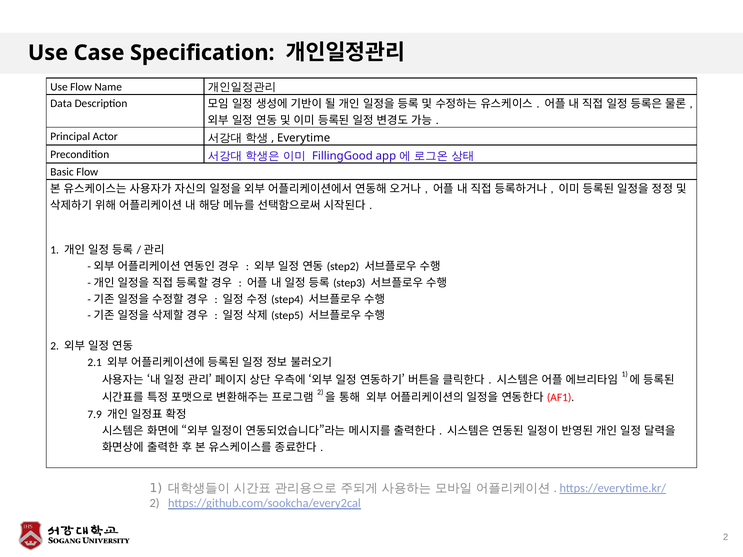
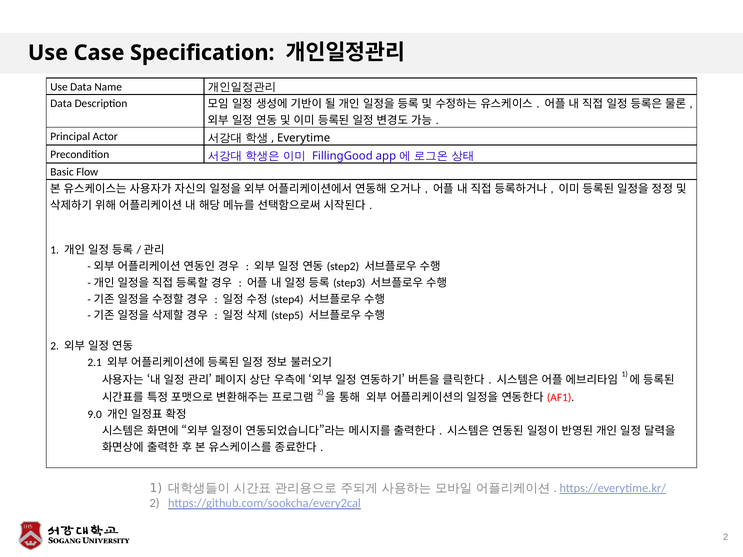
Use Flow: Flow -> Data (81, 87)
7.9: 7.9 -> 9.0 (95, 415)
